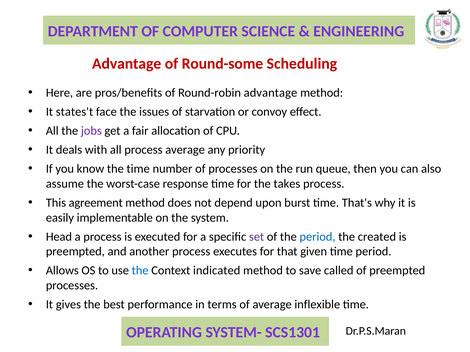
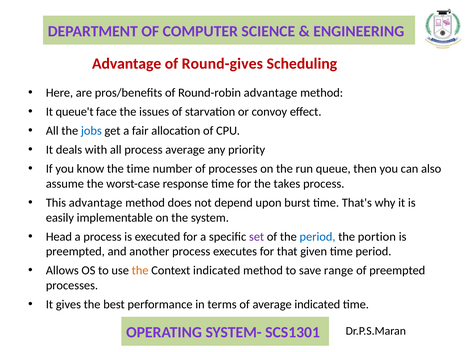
Round-some: Round-some -> Round-gives (222, 64)
states't: states't -> queue't (75, 112)
jobs colour: purple -> blue (91, 131)
This agreement: agreement -> advantage (96, 203)
created: created -> portion (377, 237)
the colour: blue -> orange (140, 271)
called: called -> range (339, 271)
average inflexible: inflexible -> indicated (317, 305)
